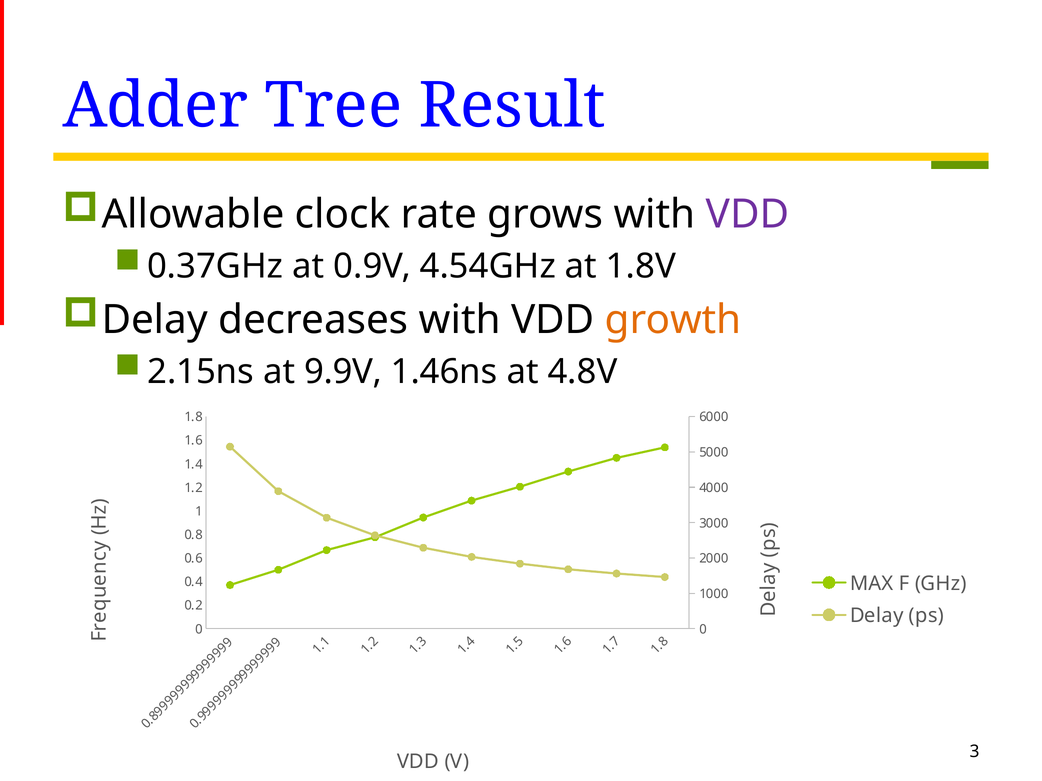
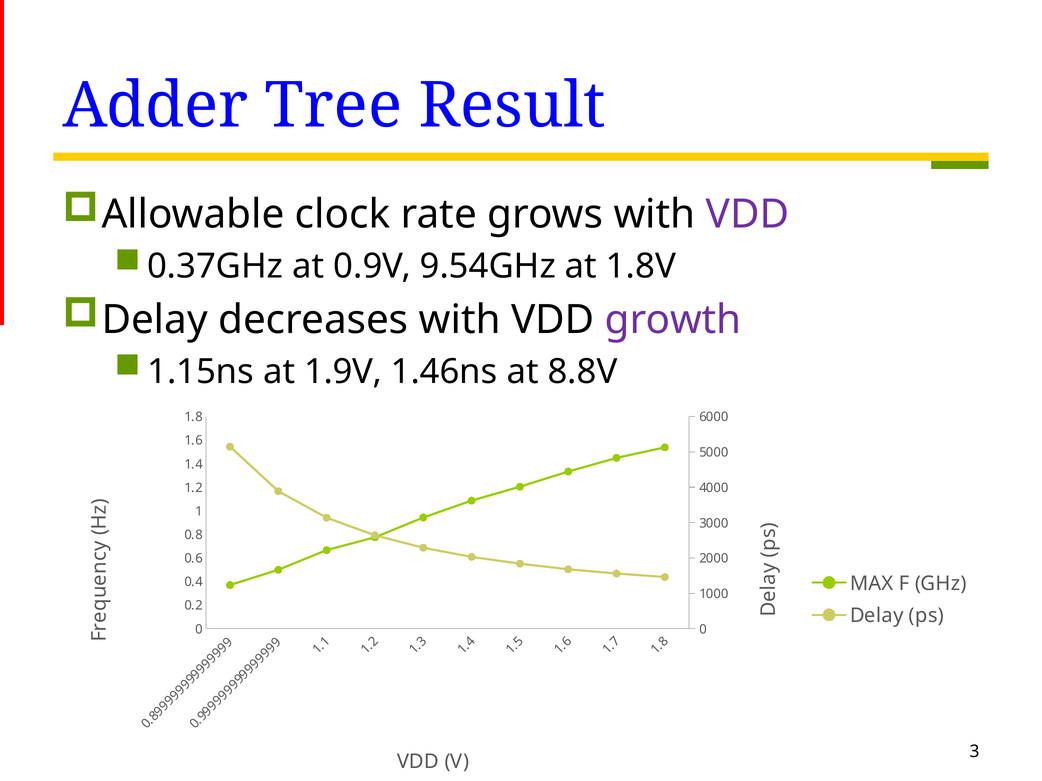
4.54GHz: 4.54GHz -> 9.54GHz (488, 266)
growth colour: orange -> purple (673, 320)
2.15ns: 2.15ns -> 1.15ns (201, 372)
9.9V: 9.9V -> 1.9V (343, 372)
4.8V: 4.8V -> 8.8V (583, 372)
